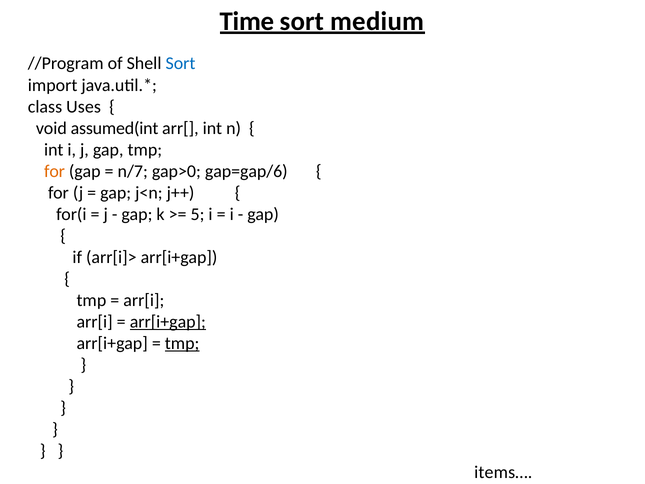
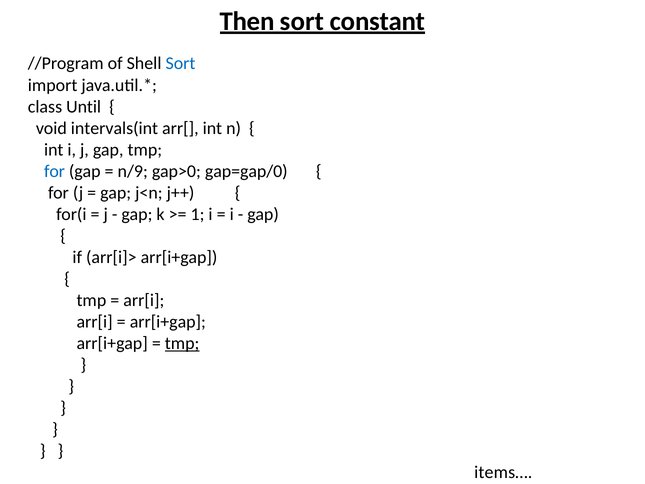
Time: Time -> Then (247, 21)
medium: medium -> constant (377, 21)
Uses: Uses -> Until (84, 107)
assumed(int: assumed(int -> intervals(int (114, 128)
for colour: orange -> blue (55, 171)
n/7: n/7 -> n/9 (133, 171)
gap=gap/6: gap=gap/6 -> gap=gap/0 (246, 171)
5: 5 -> 1 (198, 214)
arr[i+gap underline: present -> none (168, 322)
